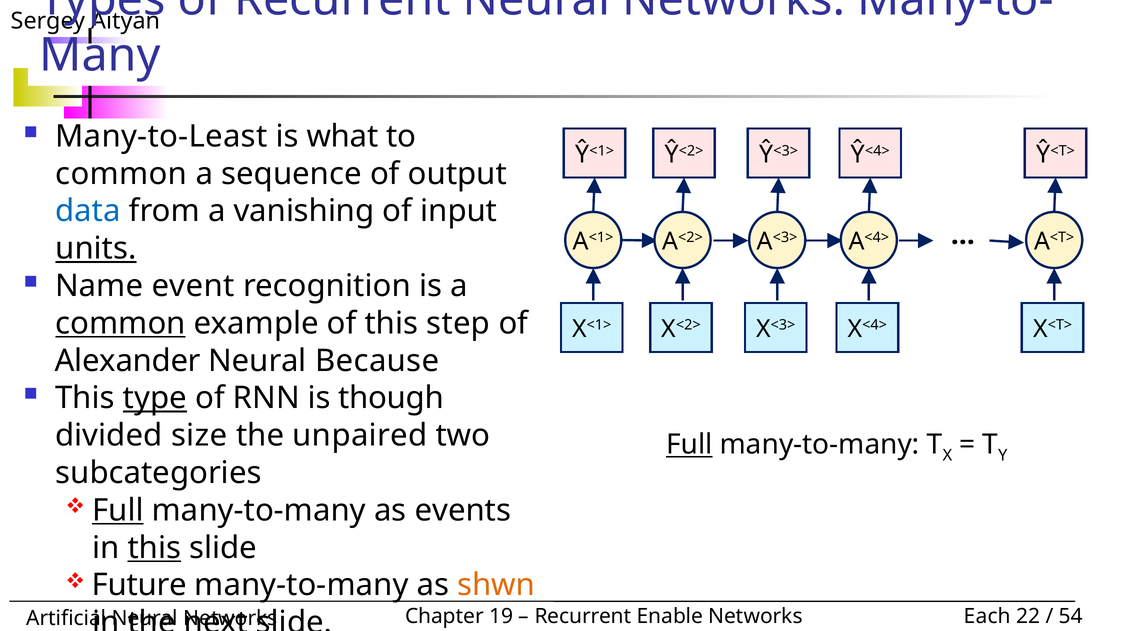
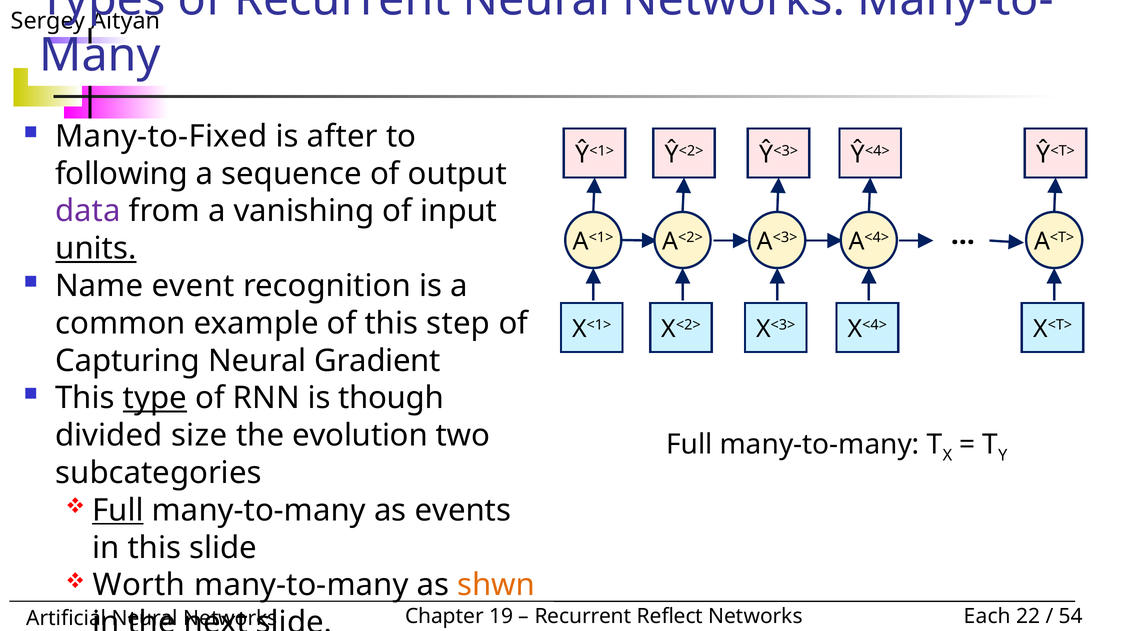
Many-to-Least: Many-to-Least -> Many-to-Fixed (161, 136)
what: what -> after (342, 136)
common: common -> following (122, 174)
data colour: blue -> purple (88, 211)
common underline: present -> none (120, 323)
Alexander: Alexander -> Capturing (128, 361)
Because: Because -> Gradient (378, 361)
unpaired: unpaired -> evolution (360, 436)
Full underline: present -> none (689, 445)
this underline: present -> none (154, 548)
Future: Future -> Worth (139, 585)
Enable: Enable -> Reflect (670, 616)
